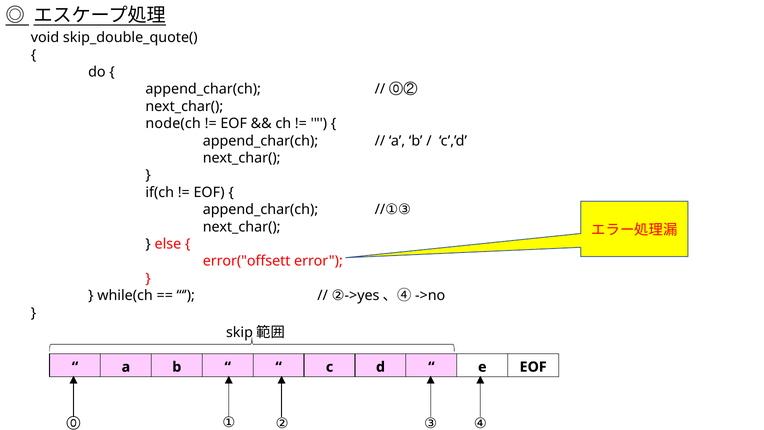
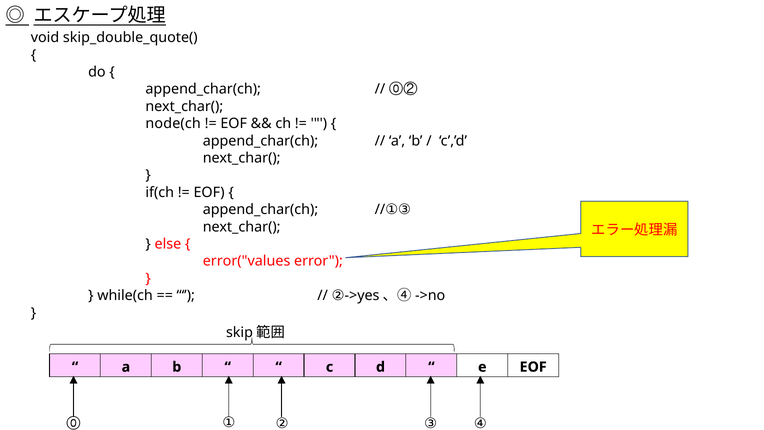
error("offsett: error("offsett -> error("values (247, 261)
